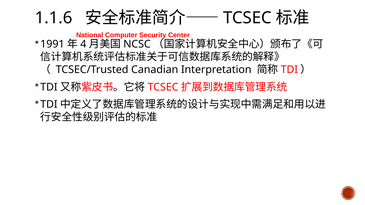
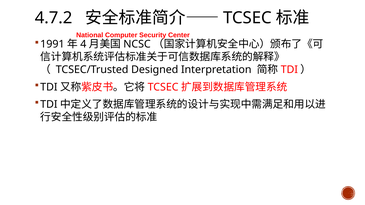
1.1.6: 1.1.6 -> 4.7.2 (54, 18)
Canadian: Canadian -> Designed (155, 70)
